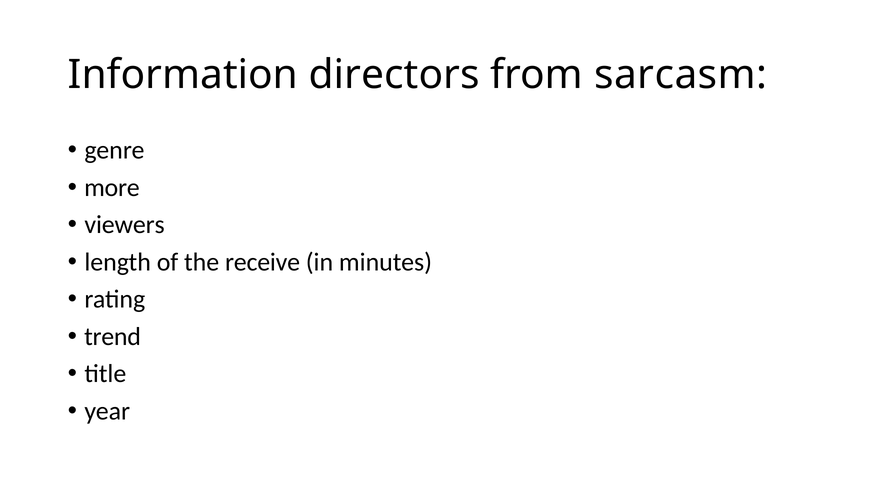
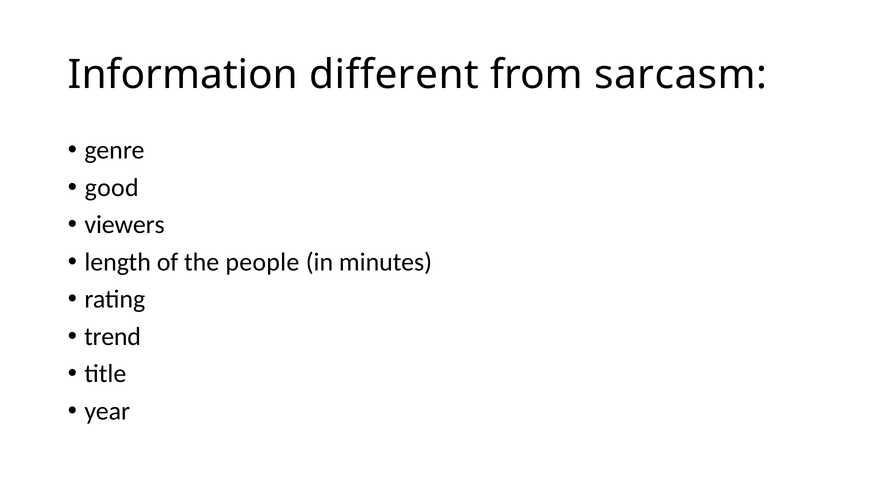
directors: directors -> different (394, 75)
more: more -> good (112, 188)
receive: receive -> people (262, 262)
